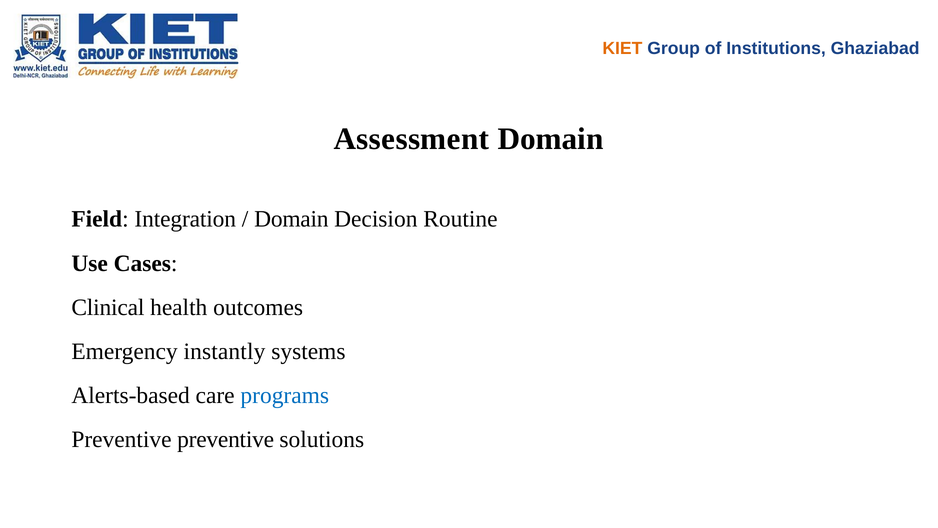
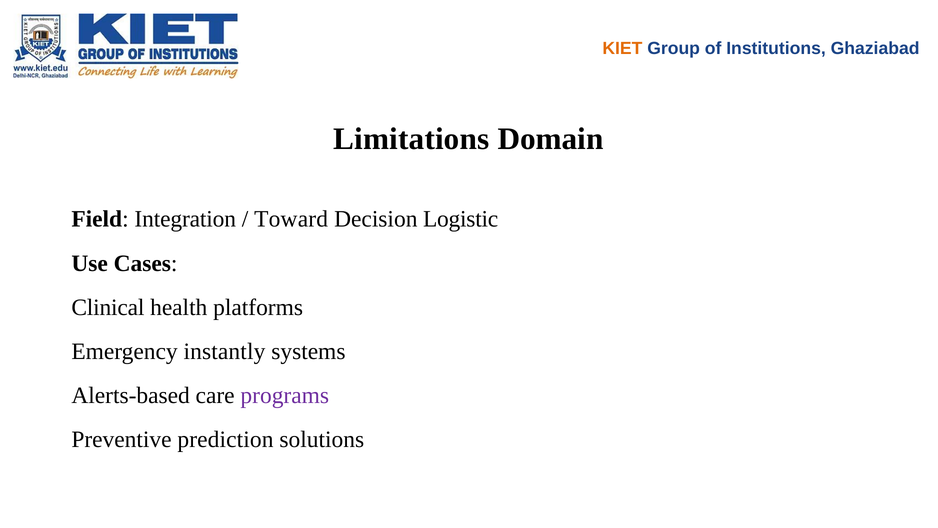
Assessment: Assessment -> Limitations (411, 139)
Domain: Domain -> Toward (291, 219)
Routine: Routine -> Logistic (461, 219)
outcomes: outcomes -> platforms (258, 307)
programs colour: blue -> purple (285, 395)
Preventive preventive: preventive -> prediction (225, 439)
